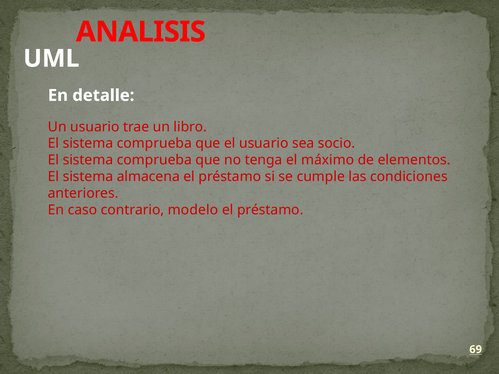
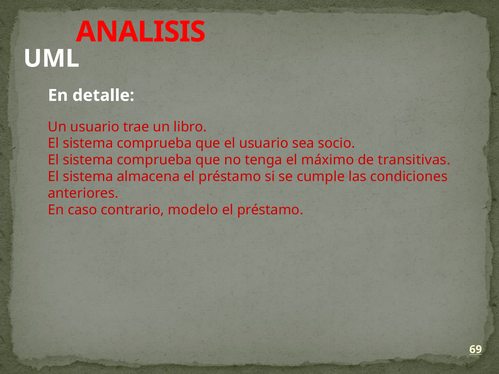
elementos: elementos -> transitivas (414, 160)
